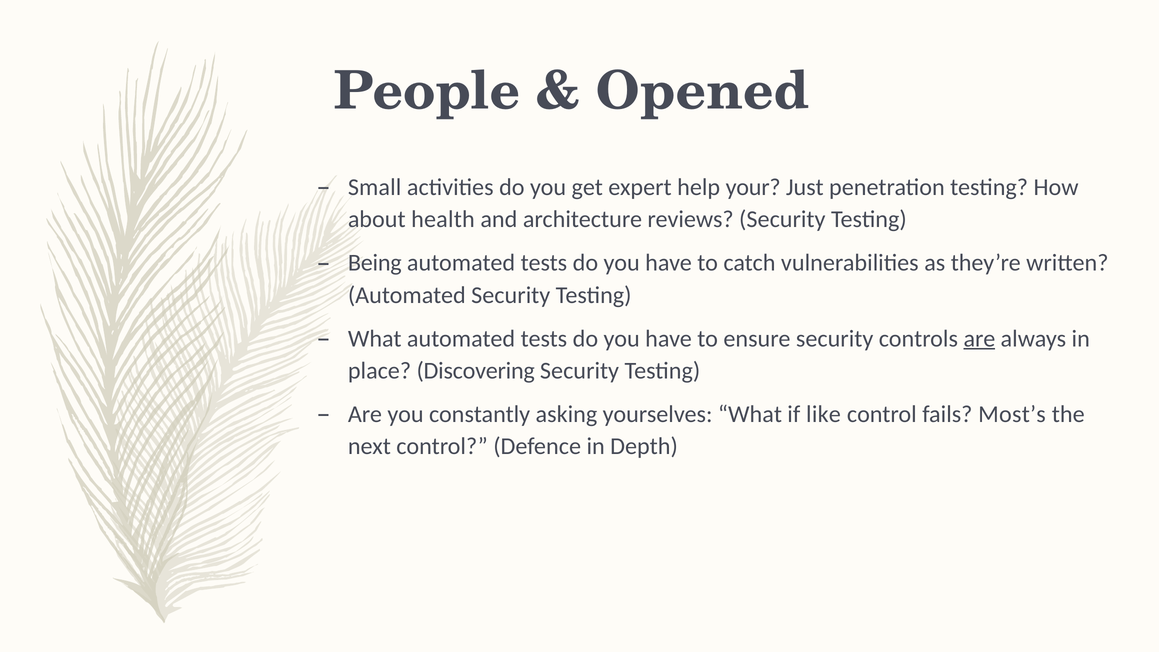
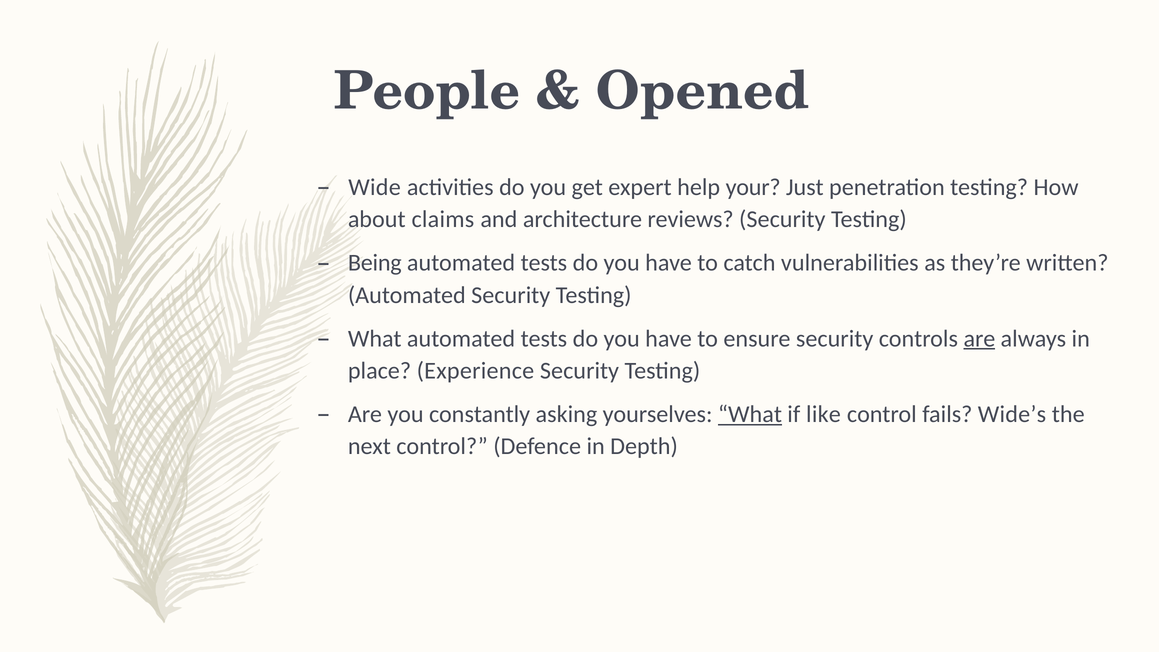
Small: Small -> Wide (375, 187)
health: health -> claims (443, 219)
Discovering: Discovering -> Experience (475, 371)
What underline: none -> present (750, 414)
Most’s: Most’s -> Wide’s (1012, 414)
